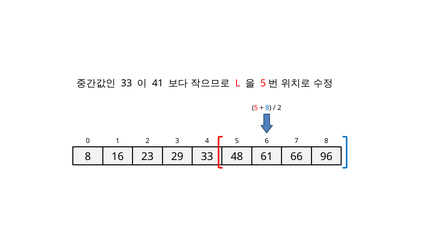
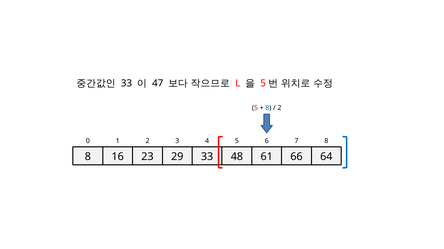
41: 41 -> 47 (158, 84)
96: 96 -> 64 (326, 157)
